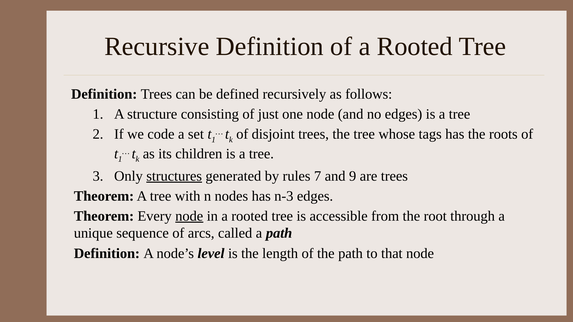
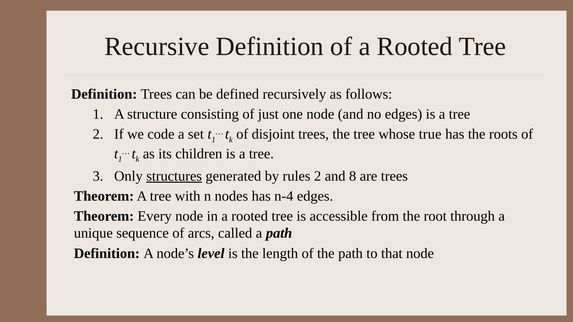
tags: tags -> true (430, 134)
rules 7: 7 -> 2 (318, 176)
9: 9 -> 8 (353, 176)
n-3: n-3 -> n-4 (284, 196)
node underline: present -> none (189, 216)
